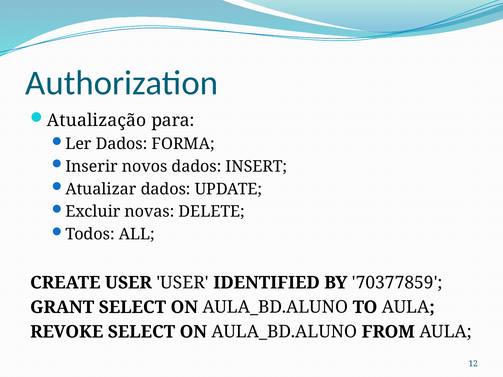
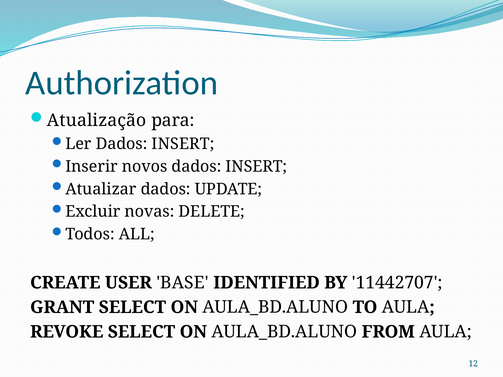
Ler Dados FORMA: FORMA -> INSERT (183, 144)
USER USER: USER -> BASE (183, 283)
70377859: 70377859 -> 11442707 (397, 283)
